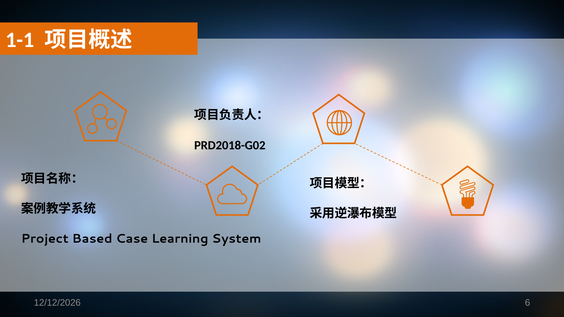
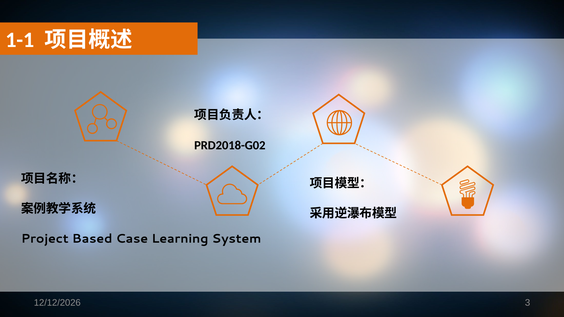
6: 6 -> 3 (528, 303)
